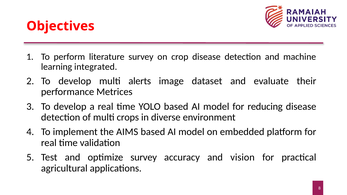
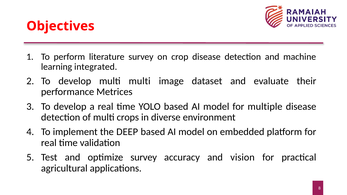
multi alerts: alerts -> multi (140, 81)
reducing: reducing -> multiple (265, 107)
AIMS: AIMS -> DEEP (127, 132)
